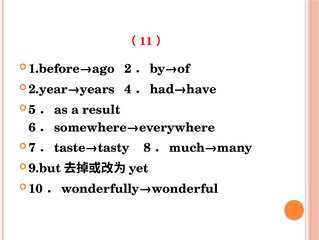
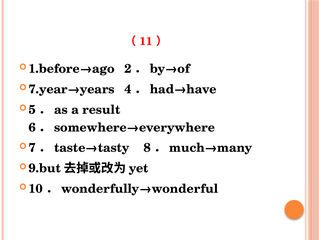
2.year→years: 2.year→years -> 7.year→years (72, 89)
